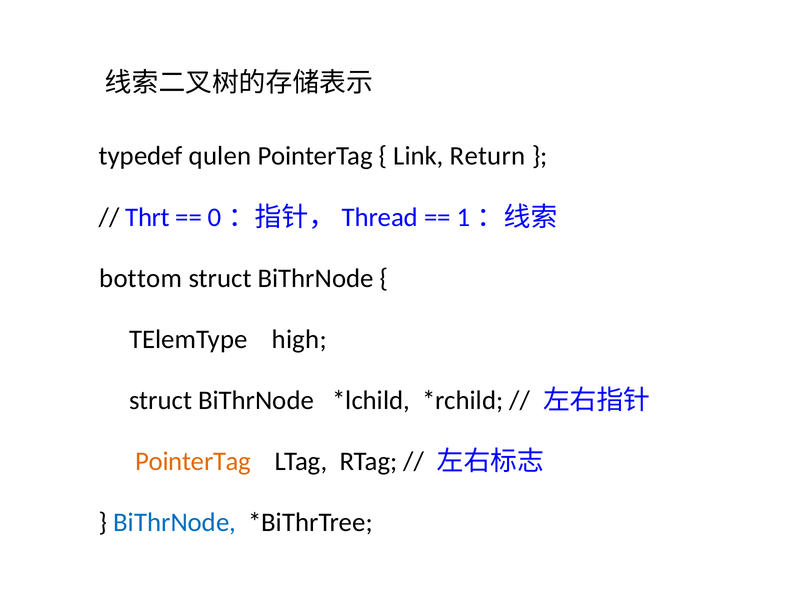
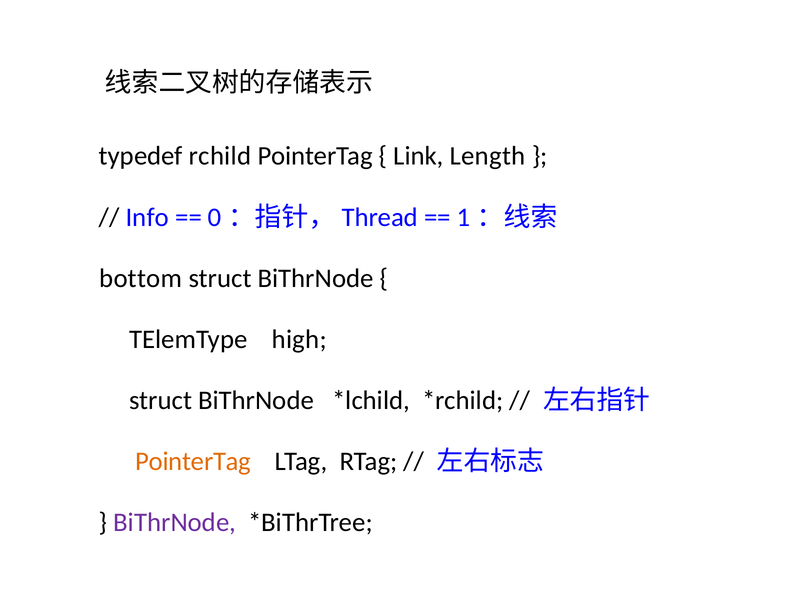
qulen: qulen -> rchild (220, 156)
Return: Return -> Length (488, 156)
Thrt: Thrt -> Info (147, 217)
BiThrNode colour: blue -> purple (175, 523)
